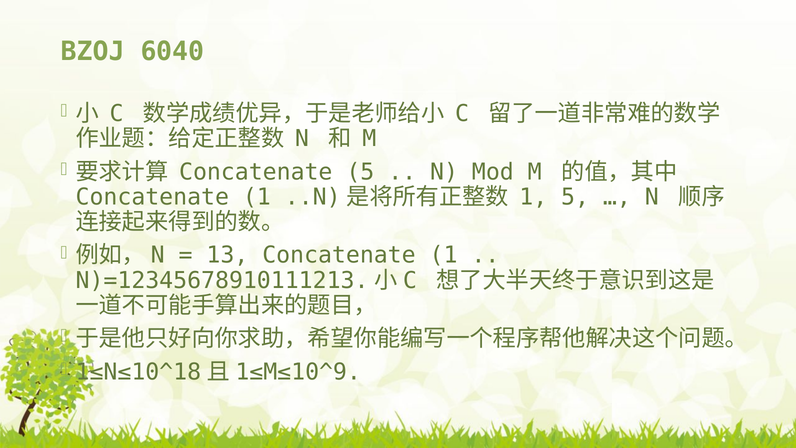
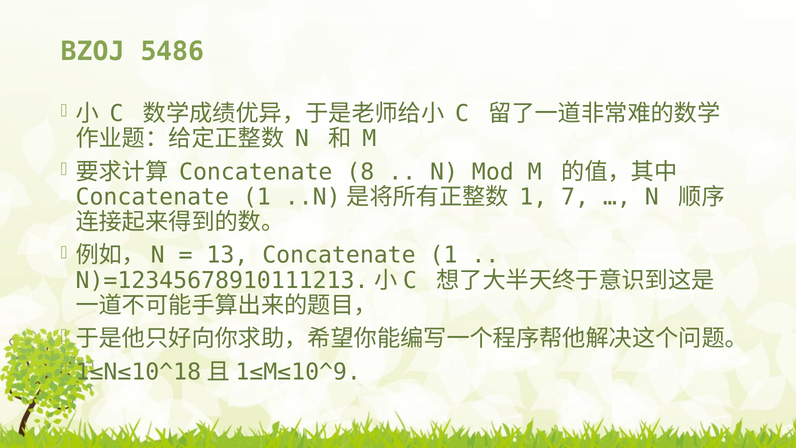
6040: 6040 -> 5486 (172, 52)
Concatenate 5: 5 -> 8 (360, 172)
1 5: 5 -> 7 (575, 197)
